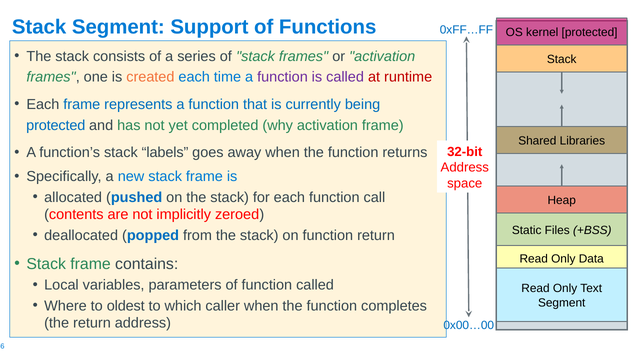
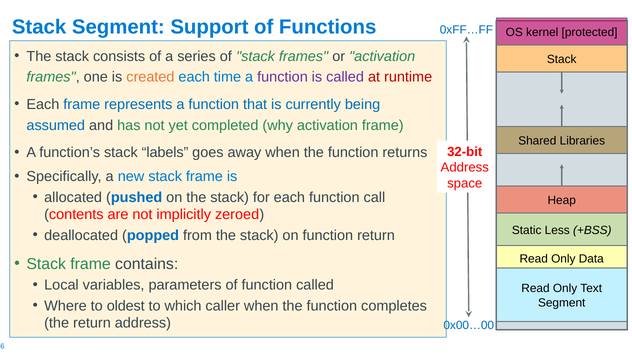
protected: protected -> assumed (56, 125)
Files: Files -> Less (557, 230)
